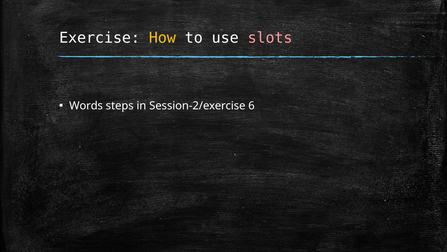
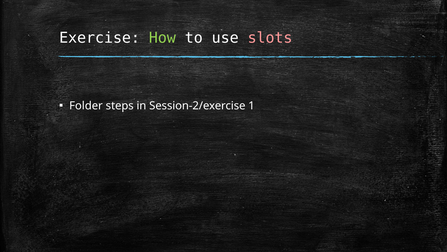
How colour: yellow -> light green (162, 38)
Words: Words -> Folder (86, 105)
6: 6 -> 1 (252, 105)
